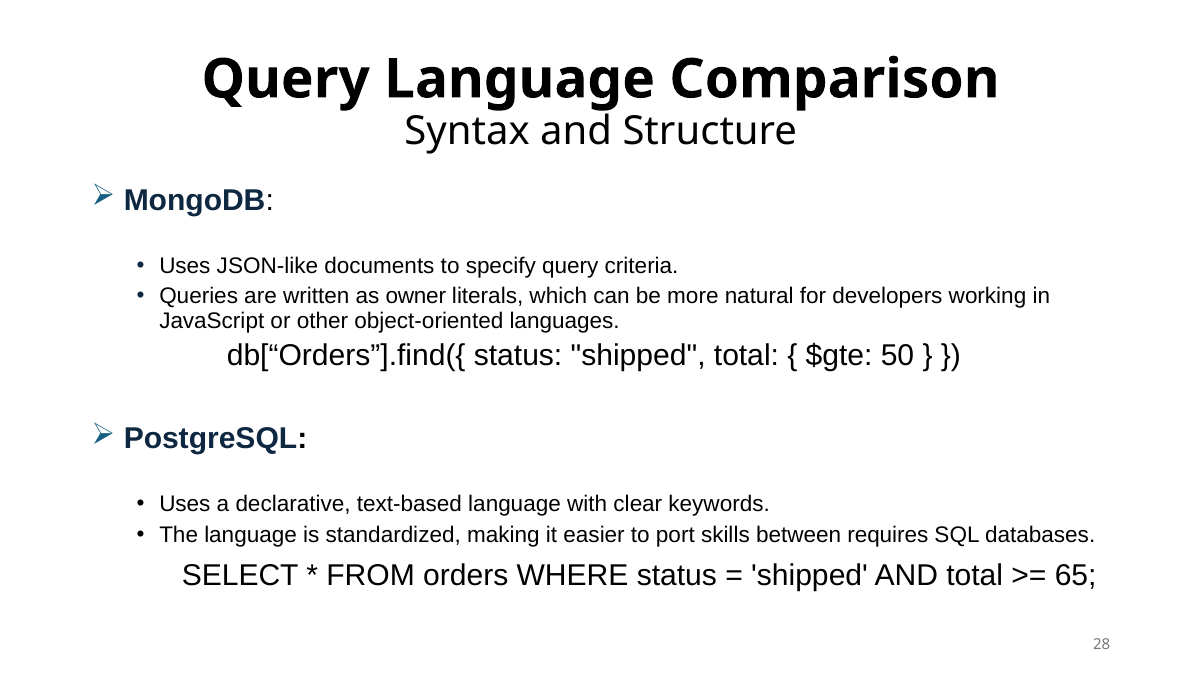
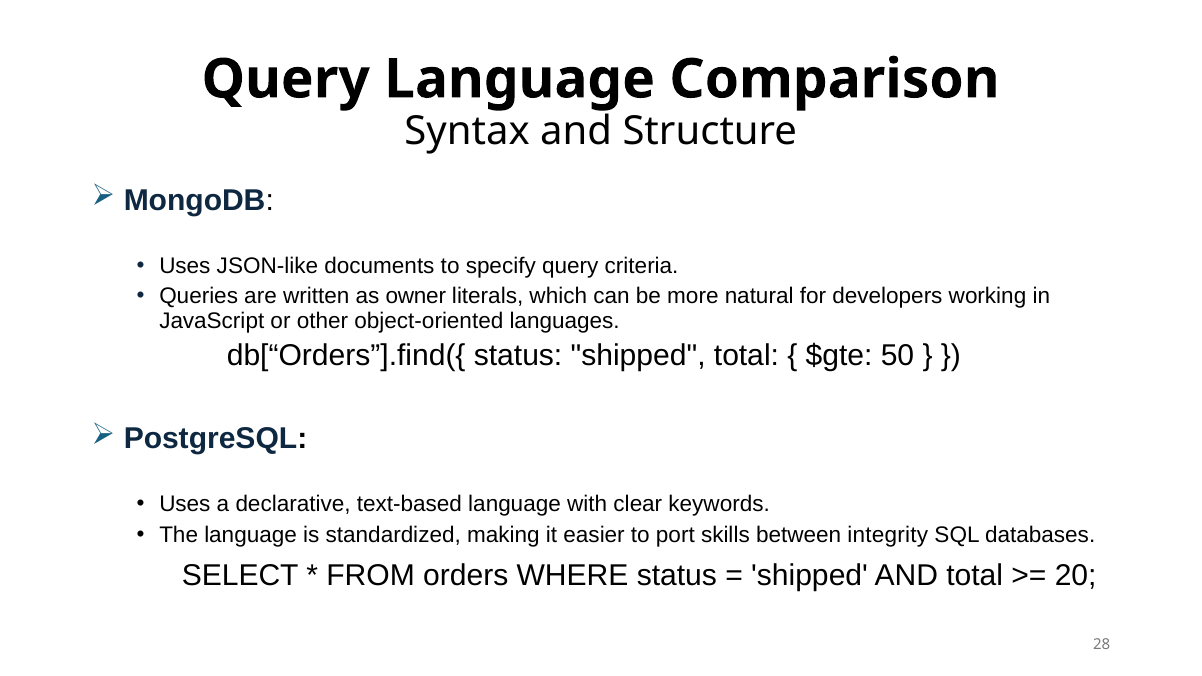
requires: requires -> integrity (888, 535)
65: 65 -> 20 (1076, 576)
